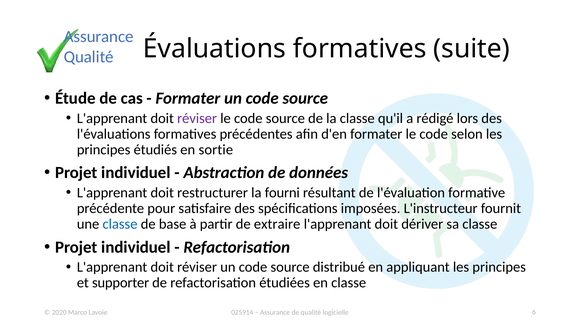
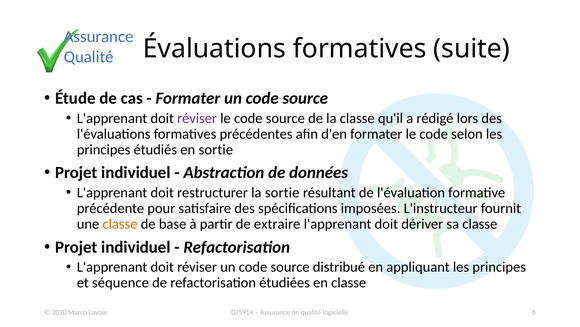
la fourni: fourni -> sortie (282, 192)
classe colour: blue -> orange (120, 224)
supporter: supporter -> séquence (120, 282)
